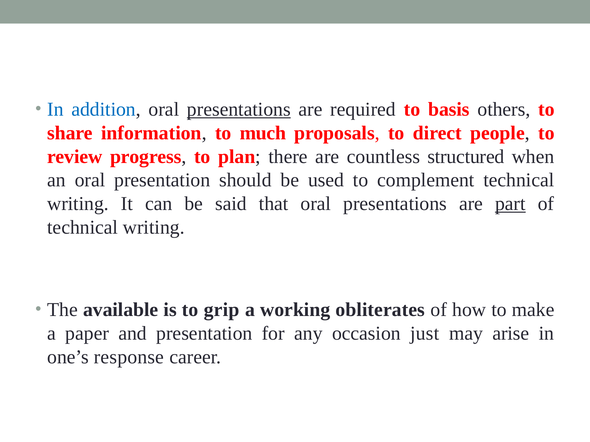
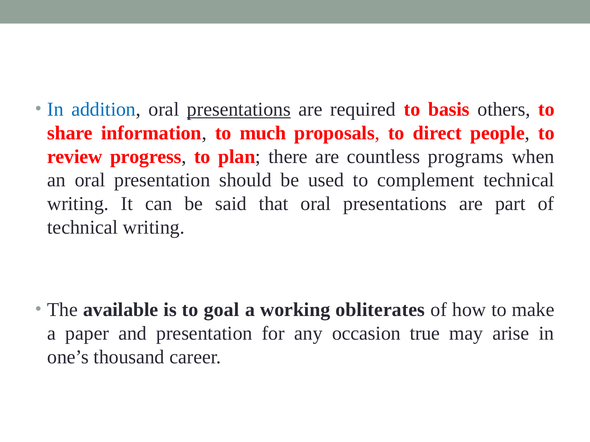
structured: structured -> programs (466, 157)
part underline: present -> none (510, 204)
grip: grip -> goal (222, 310)
just: just -> true (425, 334)
response: response -> thousand (129, 357)
